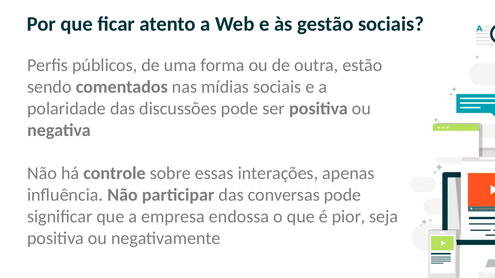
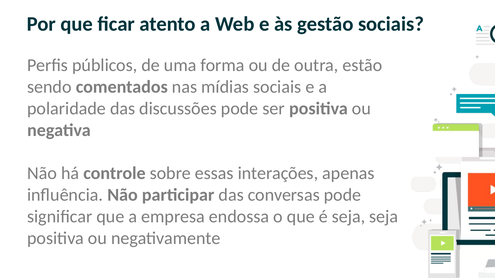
é pior: pior -> seja (349, 217)
